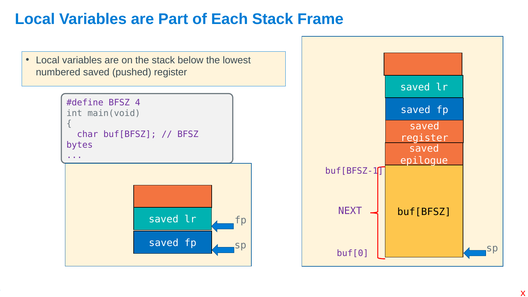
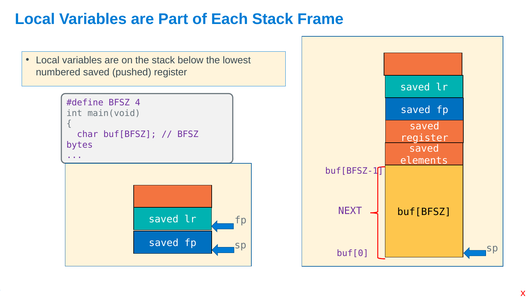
epilogue: epilogue -> elements (424, 160)
